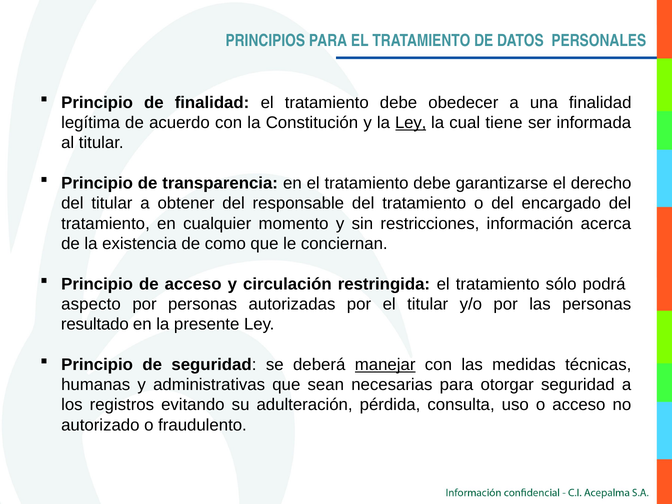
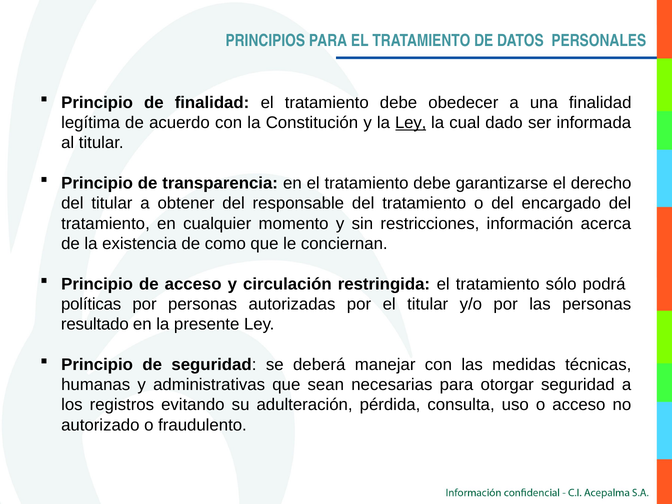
tiene: tiene -> dado (504, 123)
aspecto: aspecto -> políticas (91, 304)
manejar underline: present -> none (385, 365)
